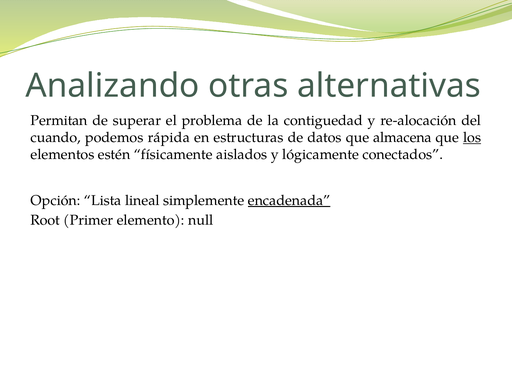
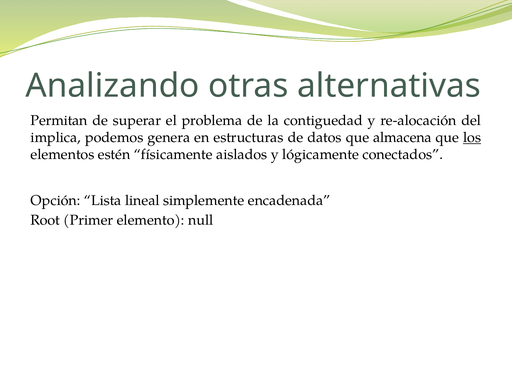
cuando: cuando -> implica (56, 137)
rápida: rápida -> genera (169, 137)
encadenada underline: present -> none (289, 200)
